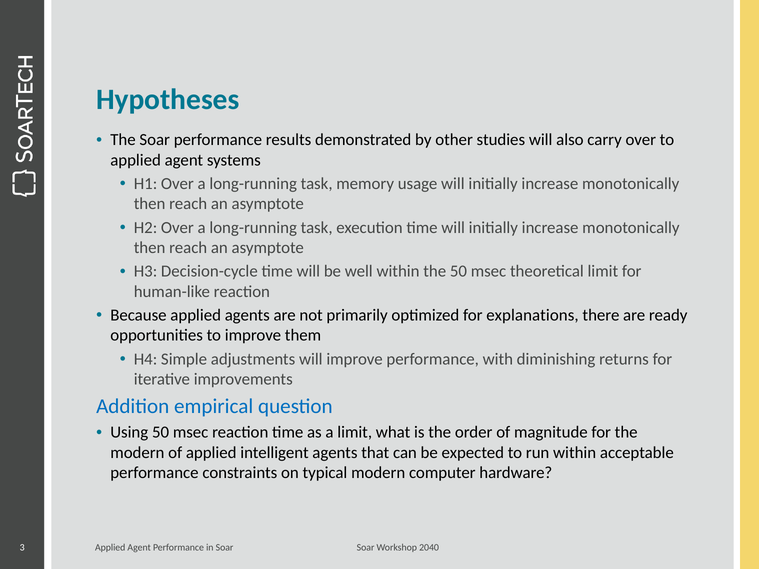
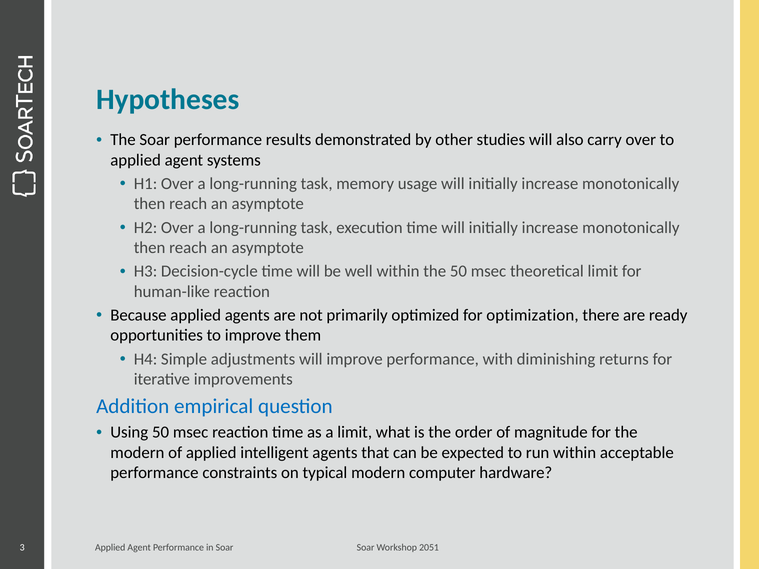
explanations: explanations -> optimization (532, 315)
2040: 2040 -> 2051 (429, 548)
